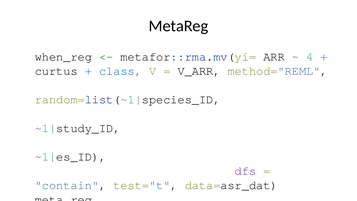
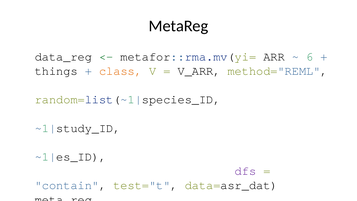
when_reg: when_reg -> data_reg (63, 57)
4: 4 -> 6 (310, 57)
curtus: curtus -> things (56, 71)
class colour: blue -> orange (121, 71)
